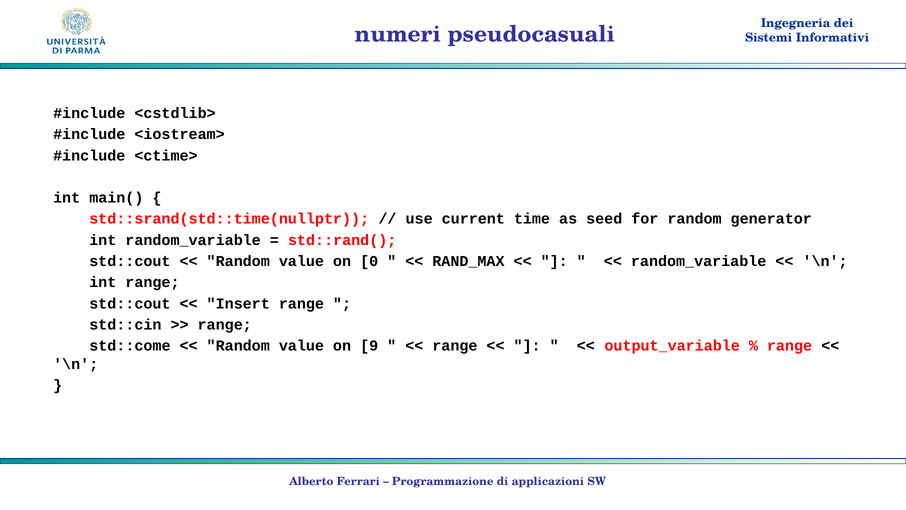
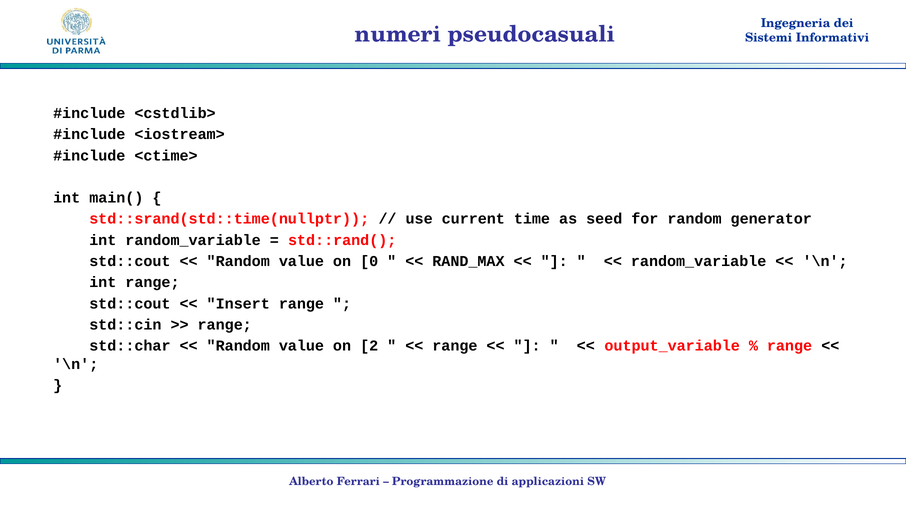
std::come: std::come -> std::char (130, 346)
9: 9 -> 2 (369, 346)
